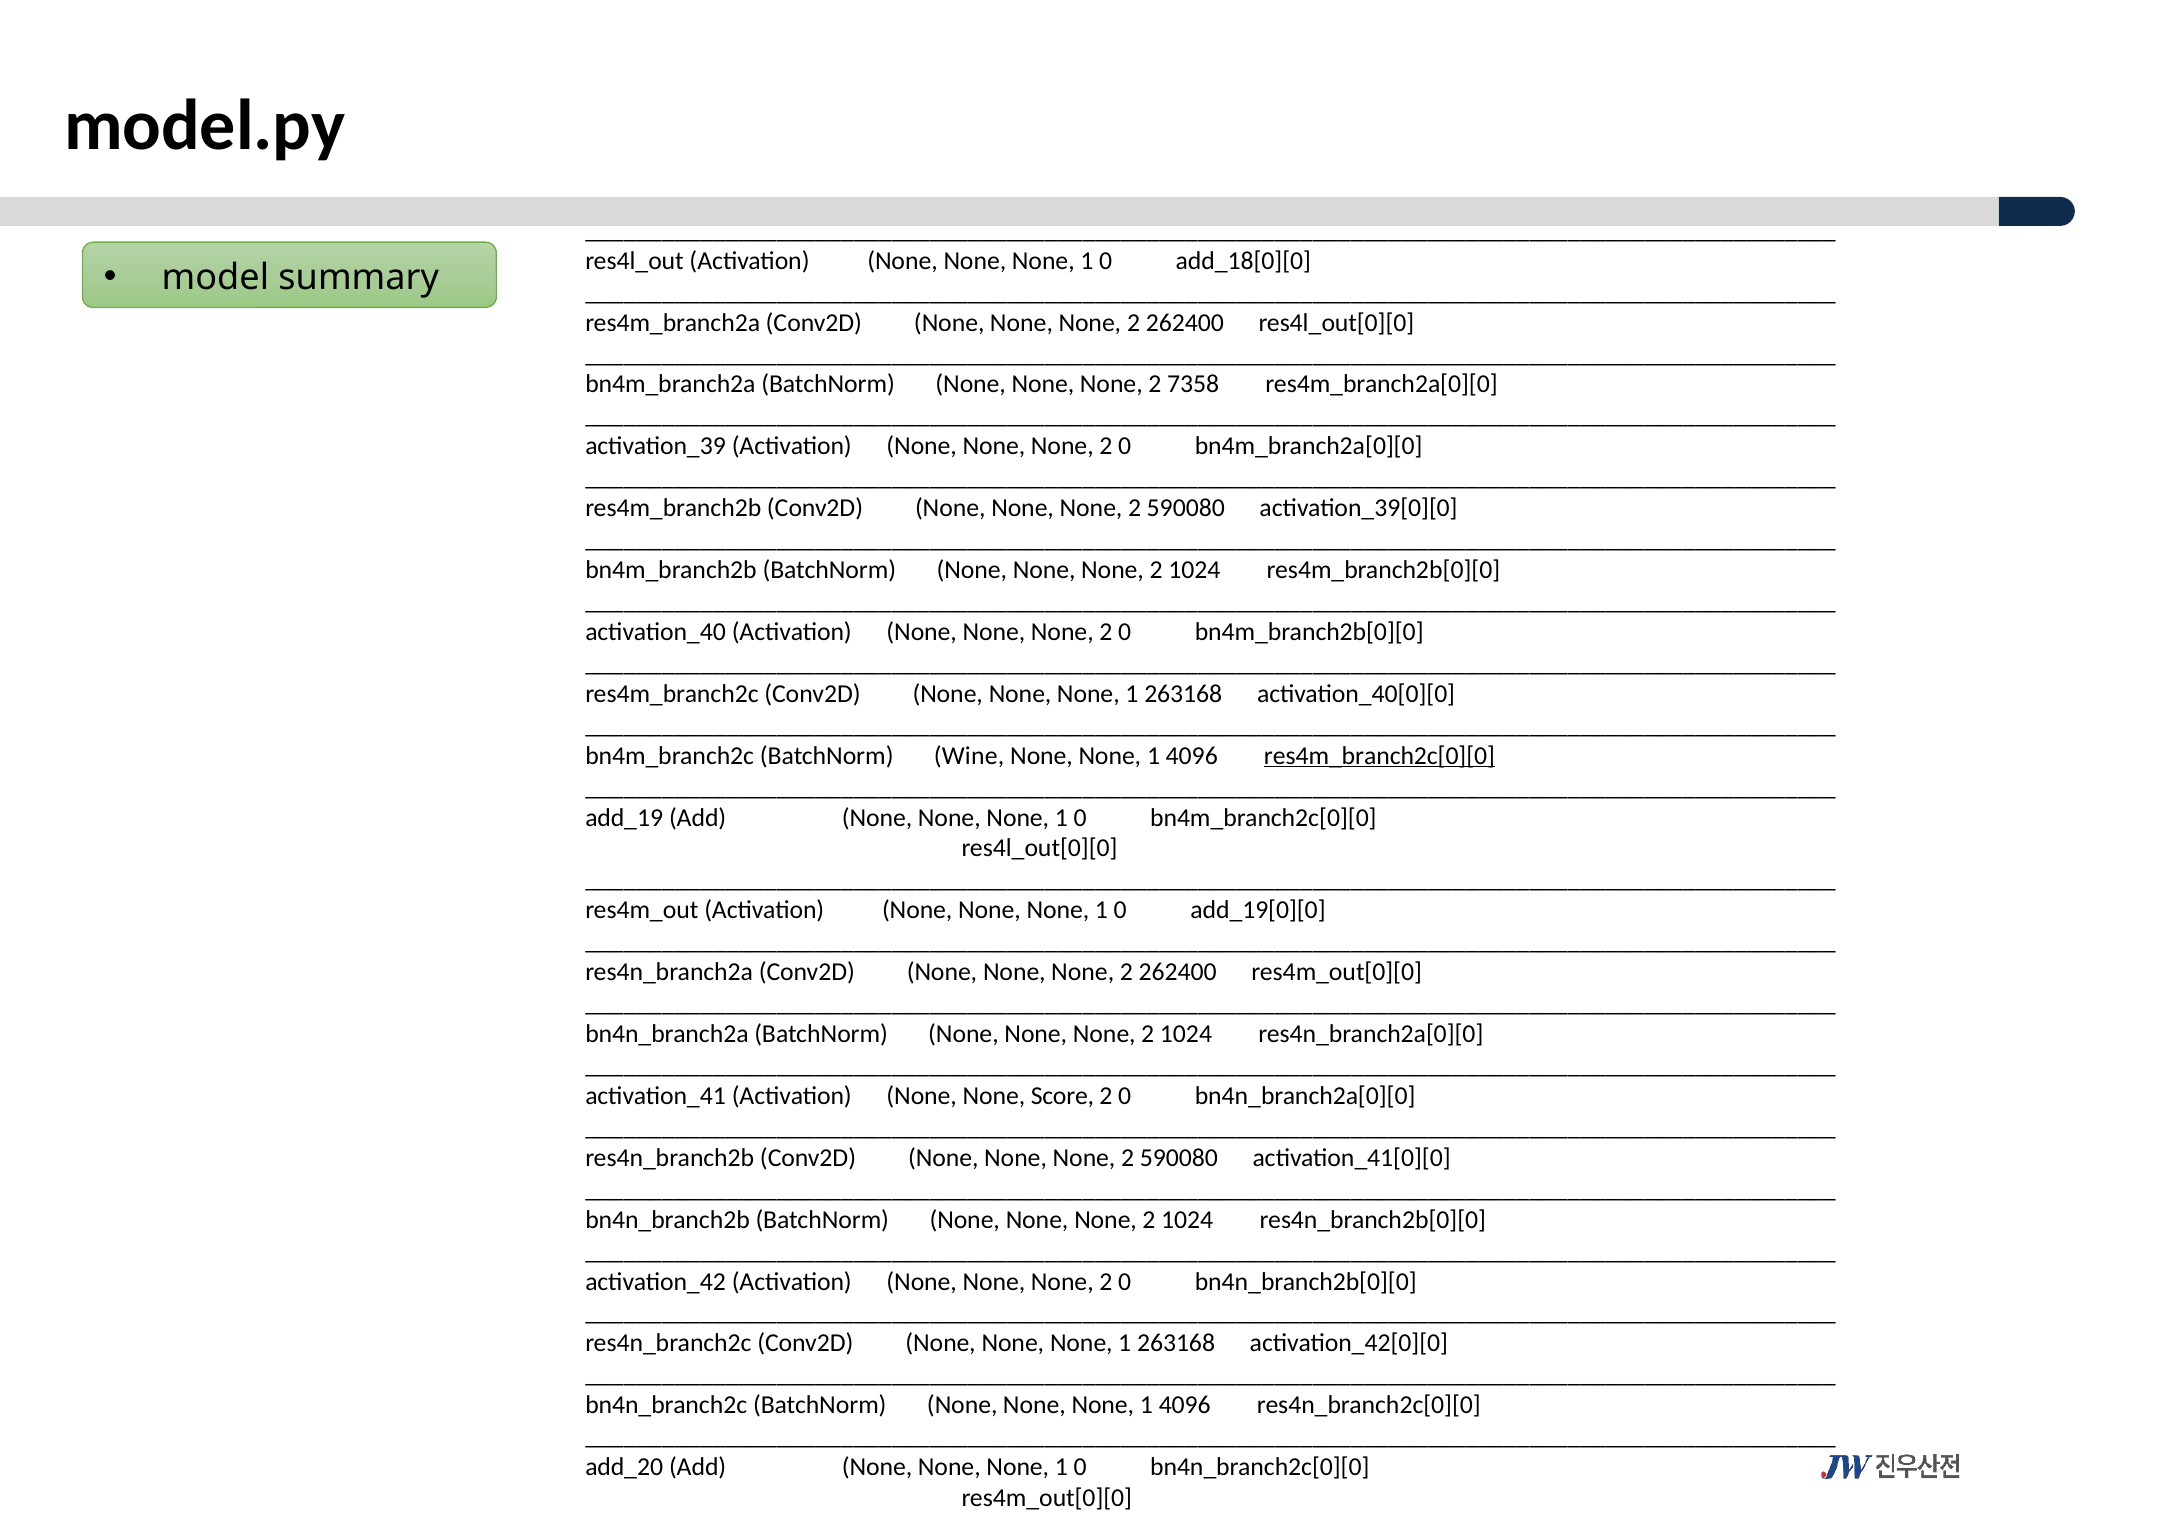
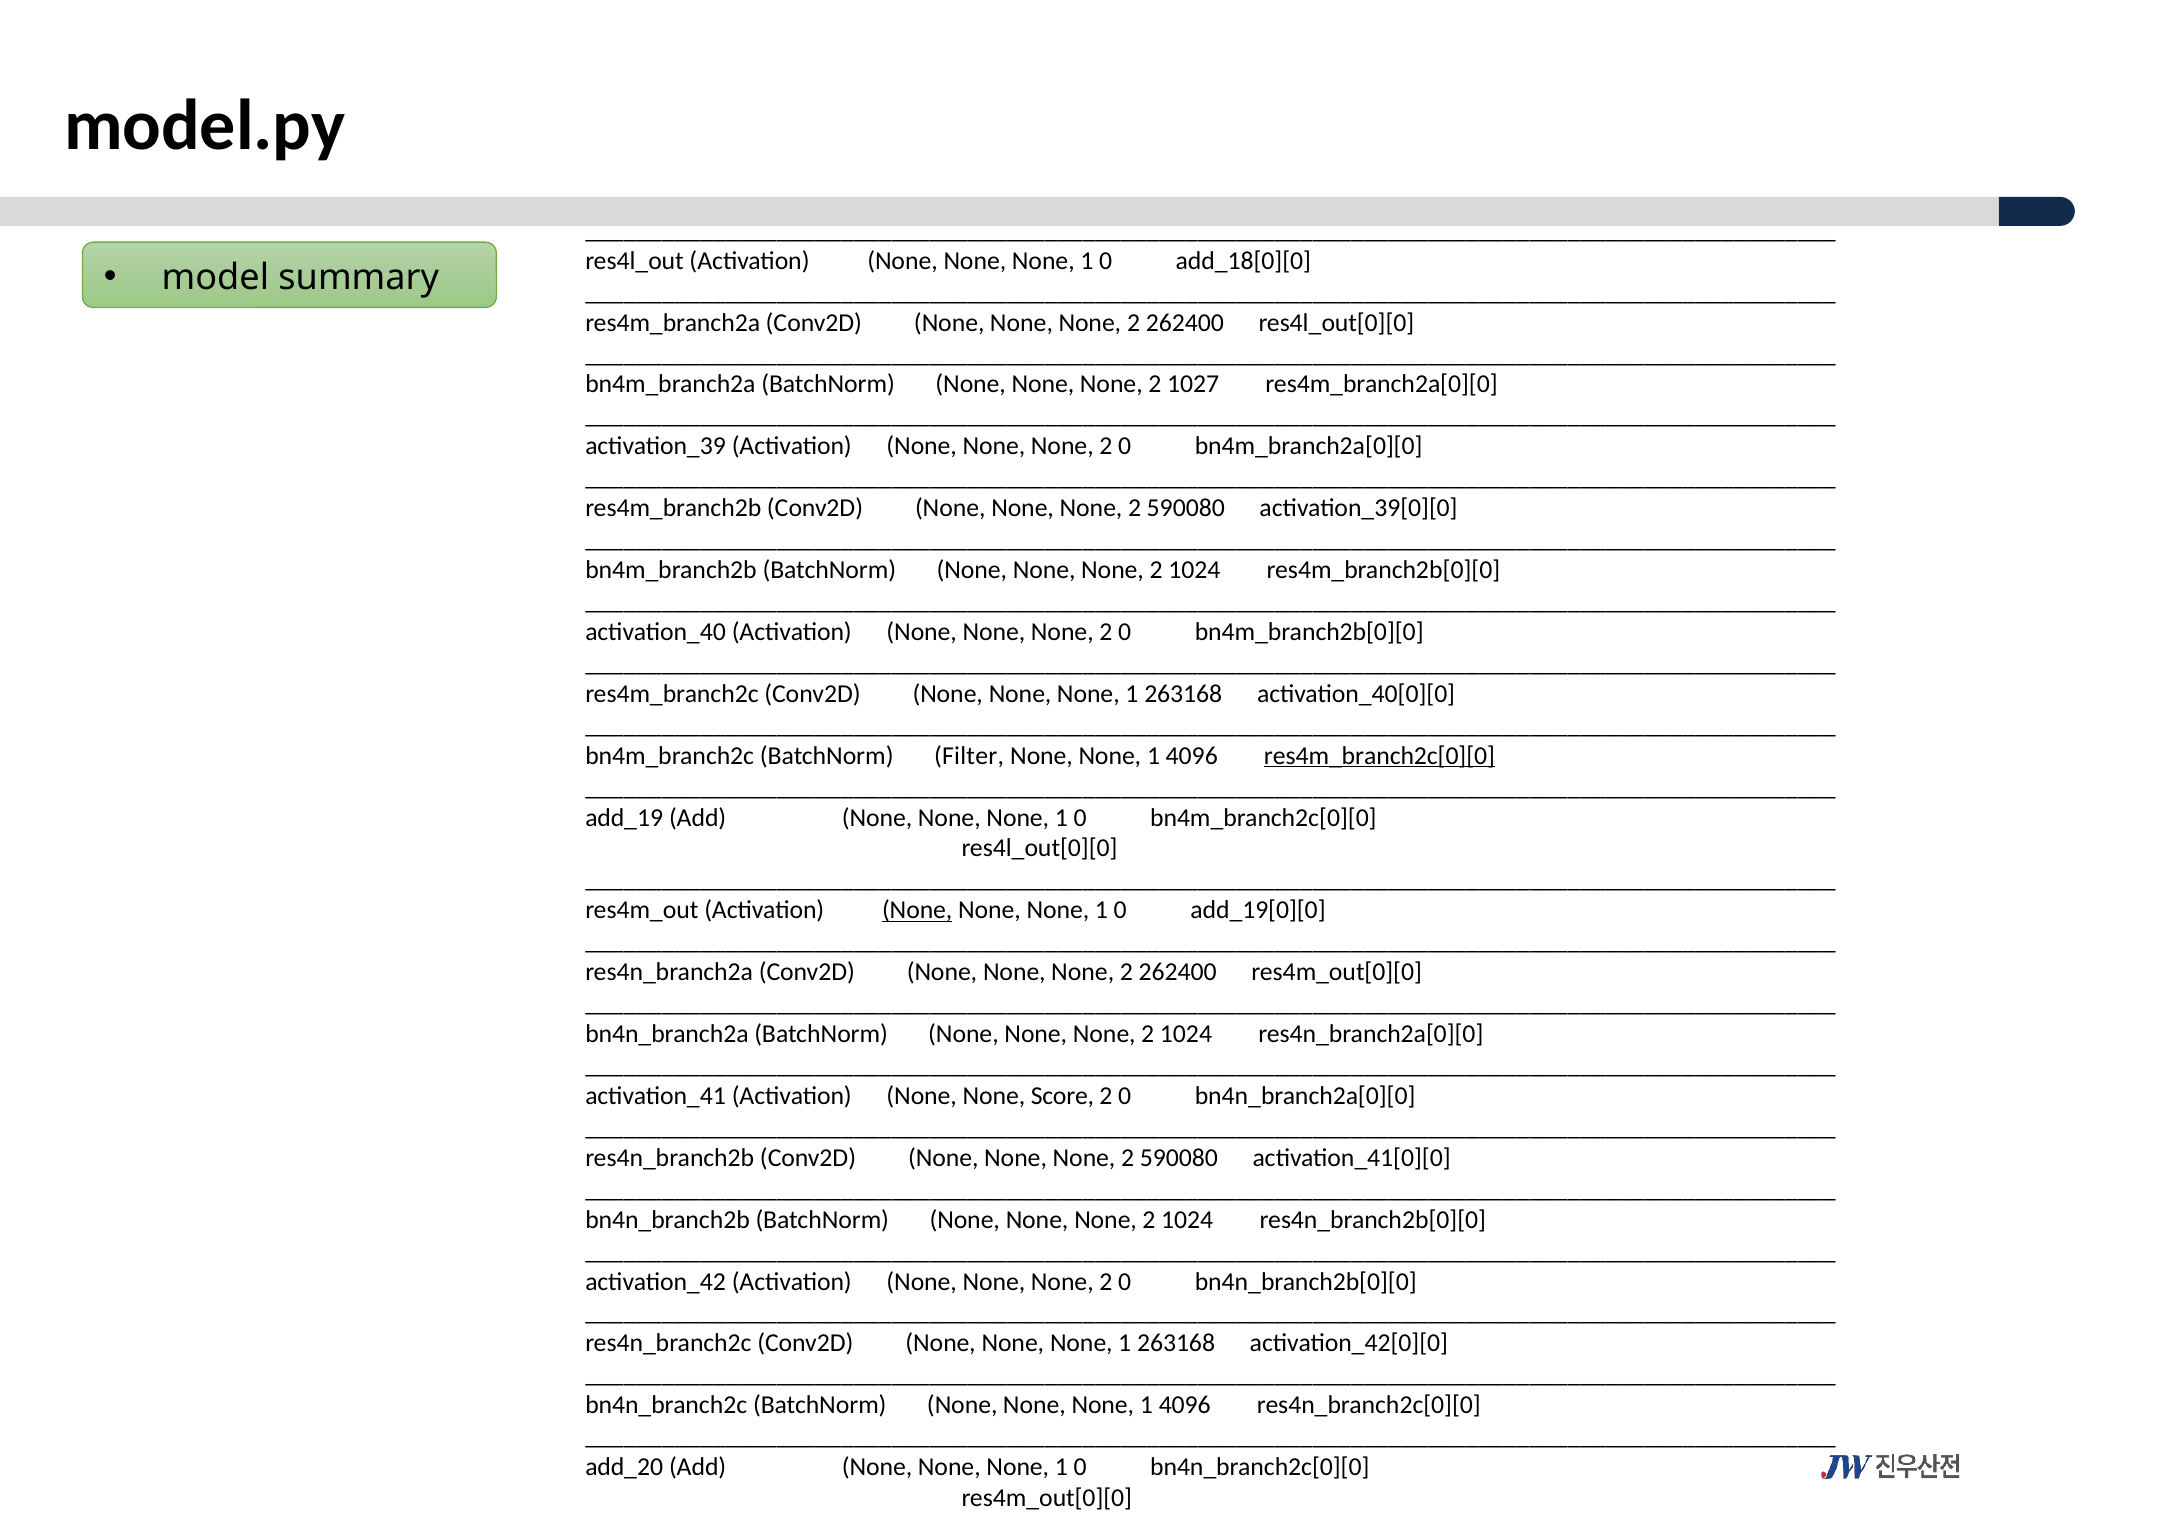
7358: 7358 -> 1027 (1193, 384)
Wine: Wine -> Filter (969, 755)
None underline: none -> present (917, 910)
